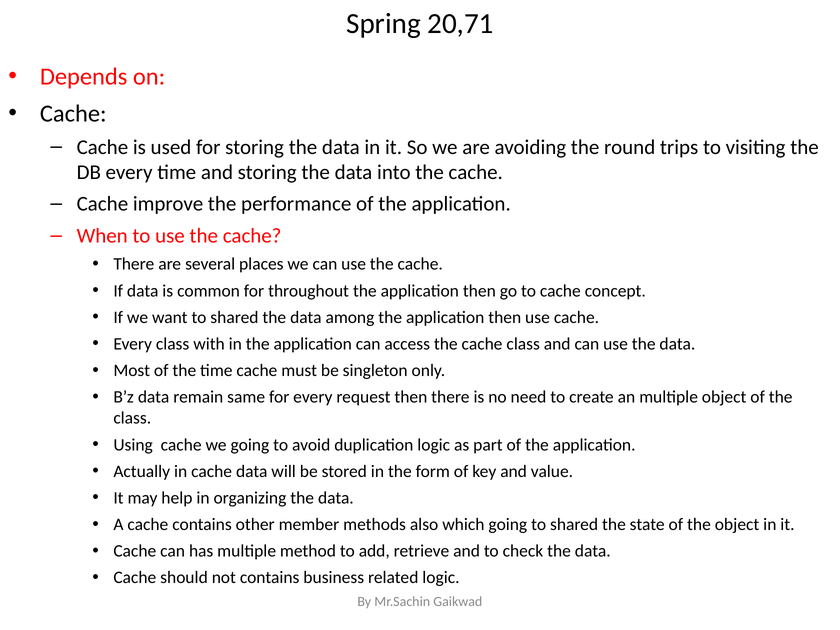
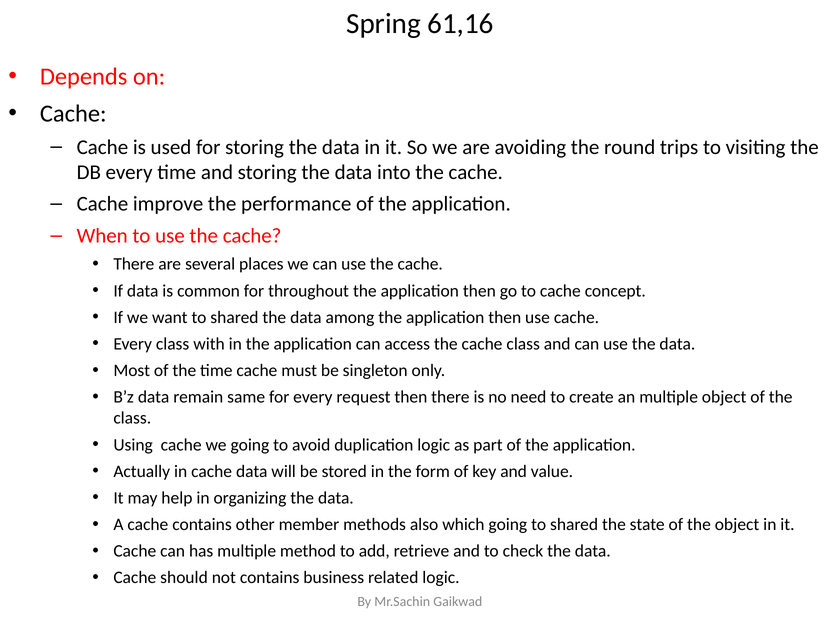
20,71: 20,71 -> 61,16 (460, 24)
